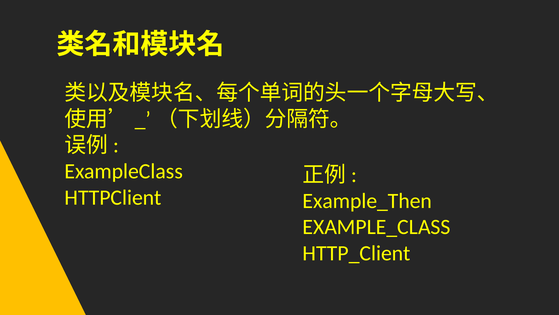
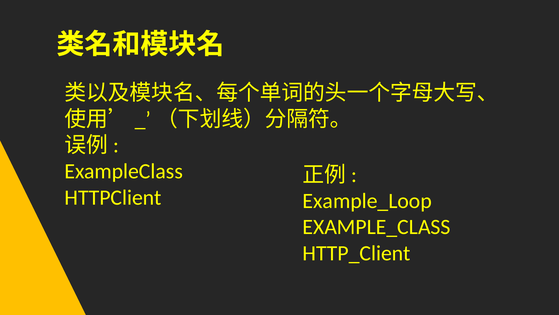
Example_Then: Example_Then -> Example_Loop (367, 201)
